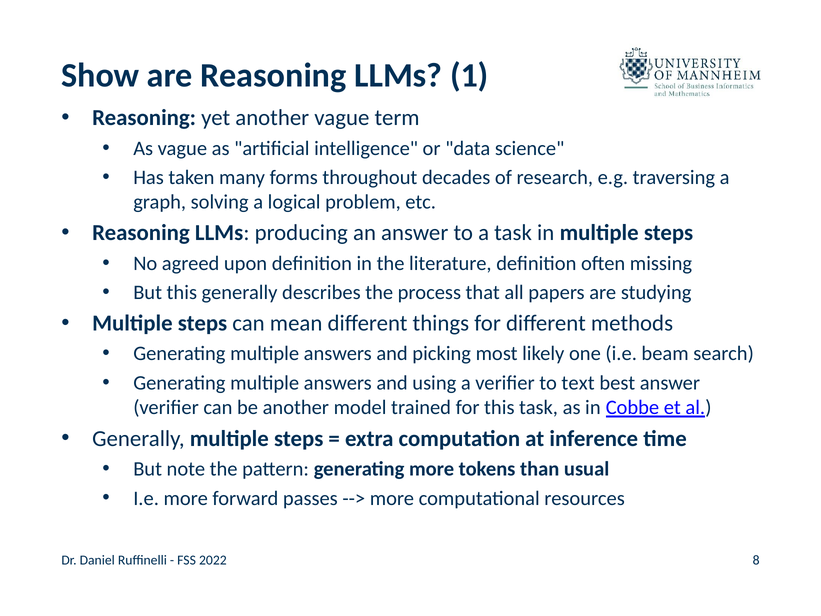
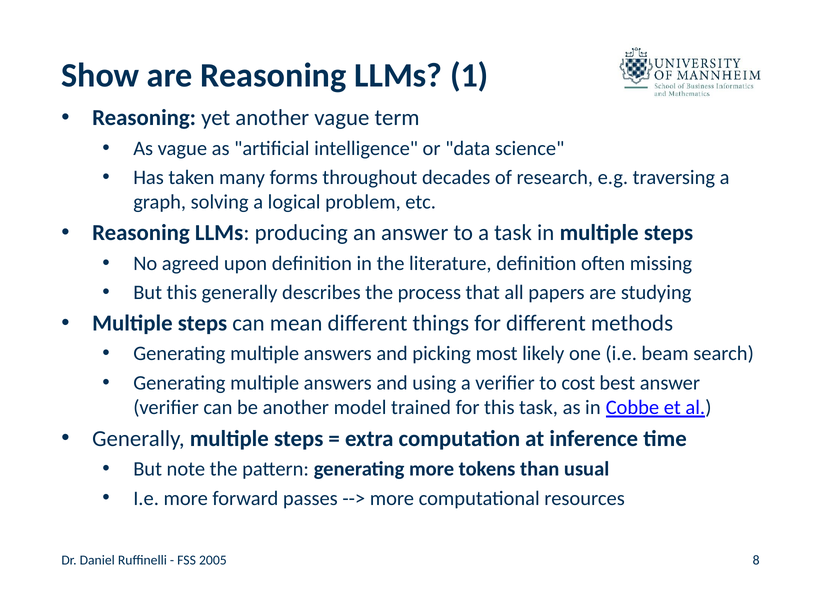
text: text -> cost (578, 383)
2022: 2022 -> 2005 (213, 560)
